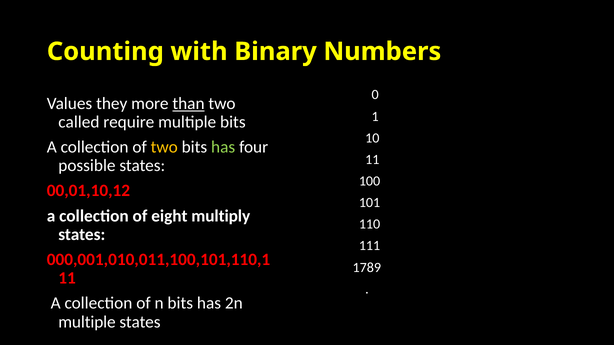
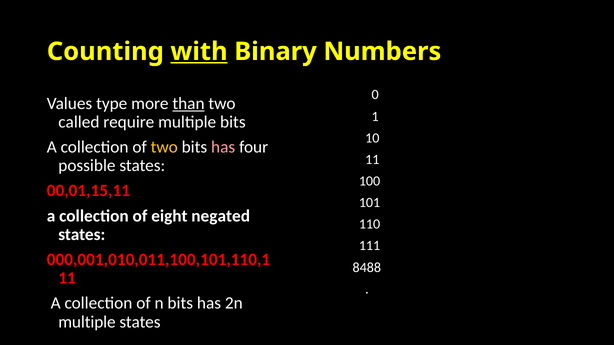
with underline: none -> present (199, 52)
they: they -> type (112, 103)
has colour: light green -> pink (223, 147)
00,01,10,12: 00,01,10,12 -> 00,01,15,11 (88, 191)
multiply: multiply -> negated (221, 216)
1789: 1789 -> 8488 (367, 268)
